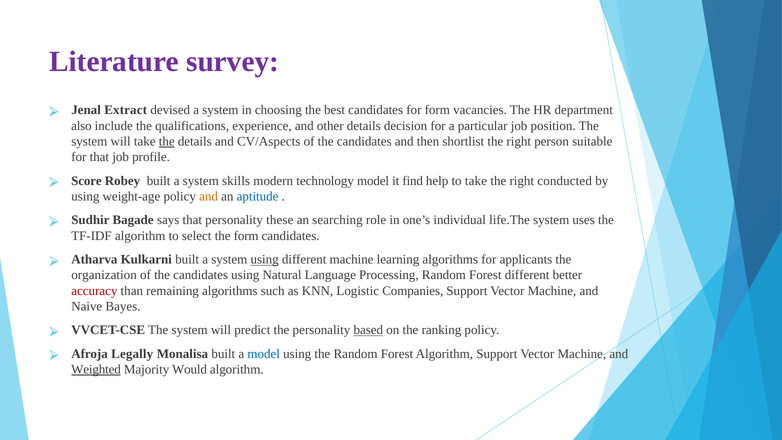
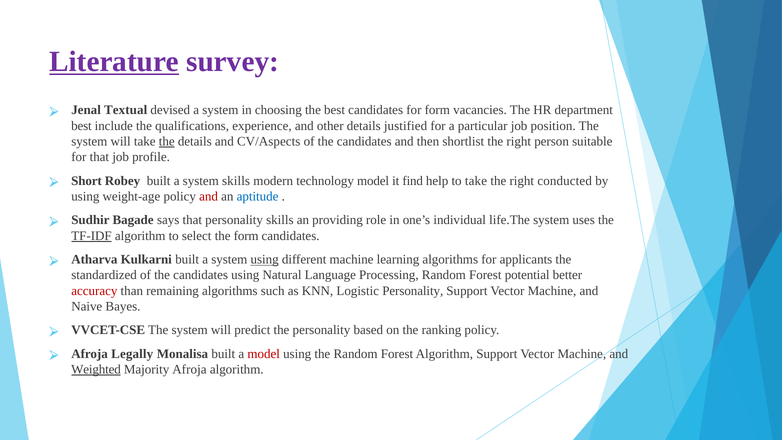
Literature underline: none -> present (114, 62)
Extract: Extract -> Textual (126, 110)
also: also -> best (81, 126)
decision: decision -> justified (406, 126)
Score: Score -> Short (86, 181)
and colour: orange -> red (209, 196)
personality these: these -> skills (280, 220)
searching: searching -> providing (338, 220)
TF-IDF underline: none -> present (91, 236)
organization: organization -> standardized (104, 275)
Forest different: different -> potential (527, 275)
Logistic Companies: Companies -> Personality (413, 291)
based underline: present -> none (368, 330)
model colour: blue -> red (264, 354)
Majority Would: Would -> Afroja (189, 369)
